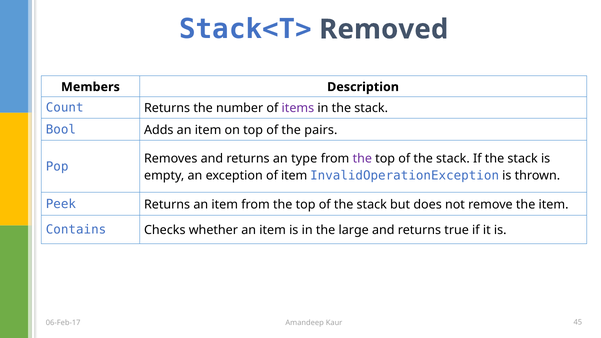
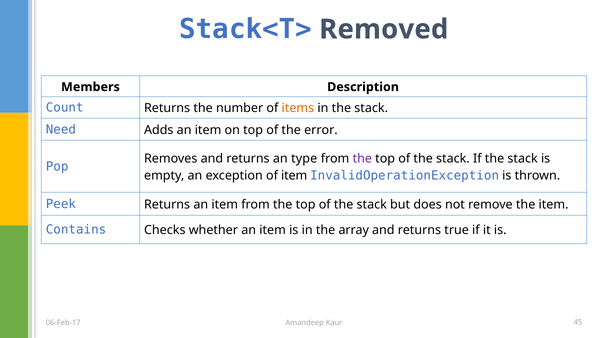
items colour: purple -> orange (298, 108)
Bool: Bool -> Need (61, 129)
pairs: pairs -> error (321, 130)
large: large -> array (354, 230)
